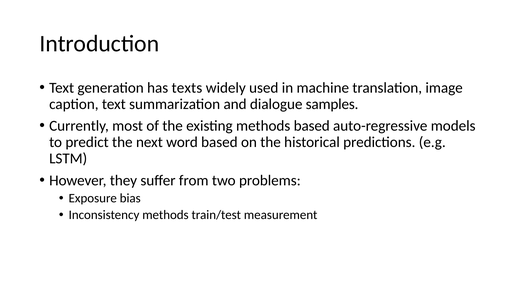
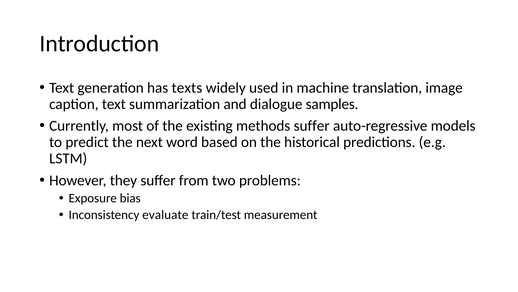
methods based: based -> suffer (312, 126)
Inconsistency methods: methods -> evaluate (165, 215)
